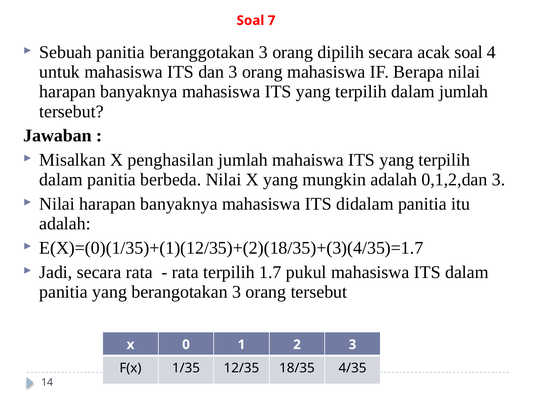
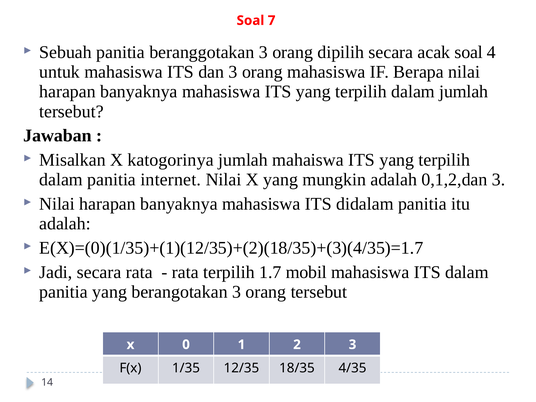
penghasilan: penghasilan -> katogorinya (171, 160)
berbeda: berbeda -> internet (171, 180)
pukul: pukul -> mobil (306, 272)
